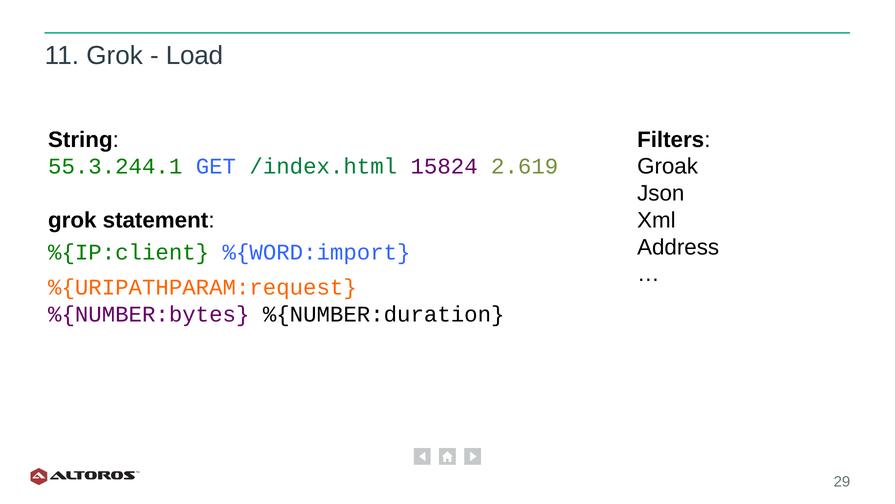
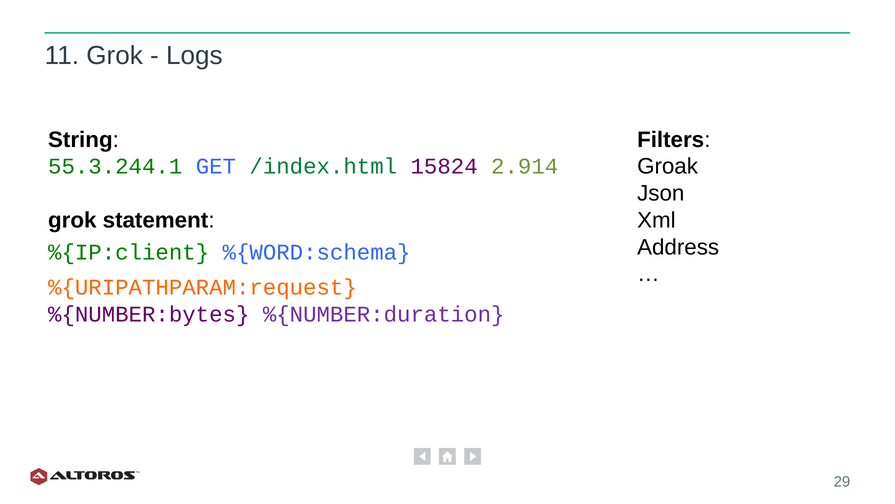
Load: Load -> Logs (194, 56)
2.619: 2.619 -> 2.914 (525, 166)
%{WORD:import: %{WORD:import -> %{WORD:schema (317, 252)
%{NUMBER:duration colour: black -> purple (384, 314)
